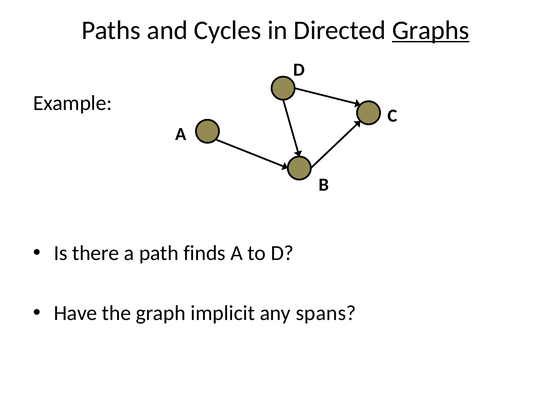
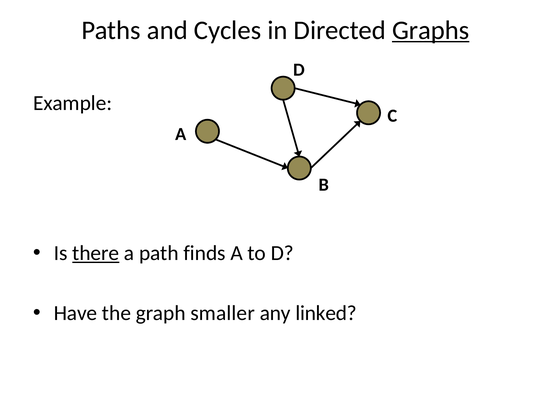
there underline: none -> present (96, 253)
implicit: implicit -> smaller (223, 313)
spans: spans -> linked (326, 313)
